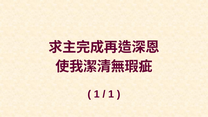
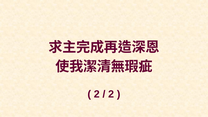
1: 1 -> 2 (97, 94)
1: 1 -> 2 (111, 94)
